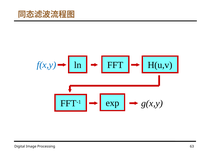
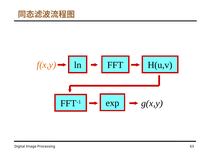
f(x,y colour: blue -> orange (46, 65)
